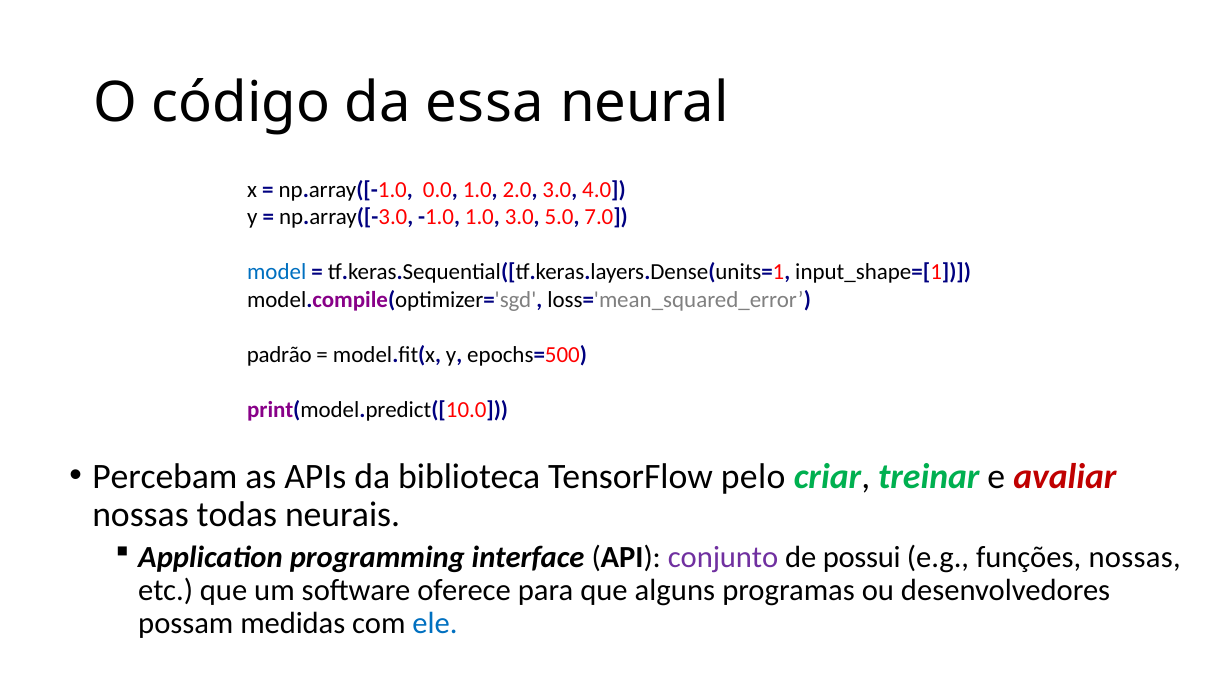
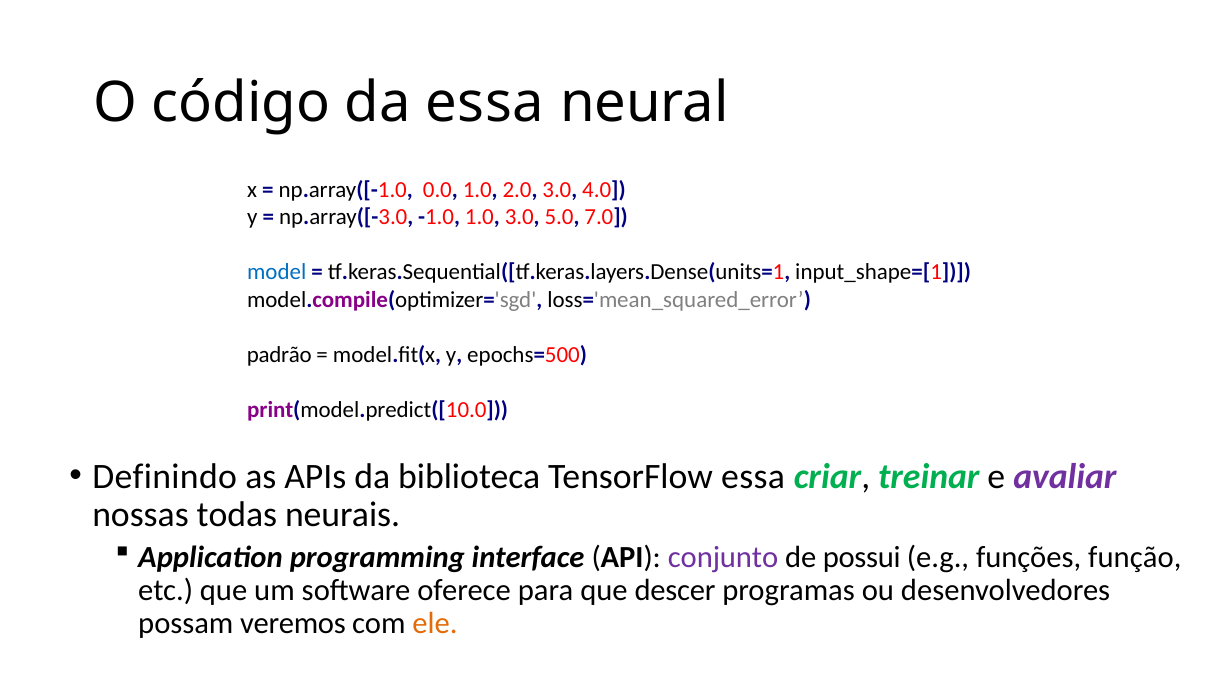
Percebam: Percebam -> Definindo (165, 477)
TensorFlow pelo: pelo -> essa (753, 477)
avaliar colour: red -> purple (1065, 477)
funções nossas: nossas -> função (1135, 557)
alguns: alguns -> descer (675, 590)
medidas: medidas -> veremos (293, 623)
ele colour: blue -> orange (435, 623)
